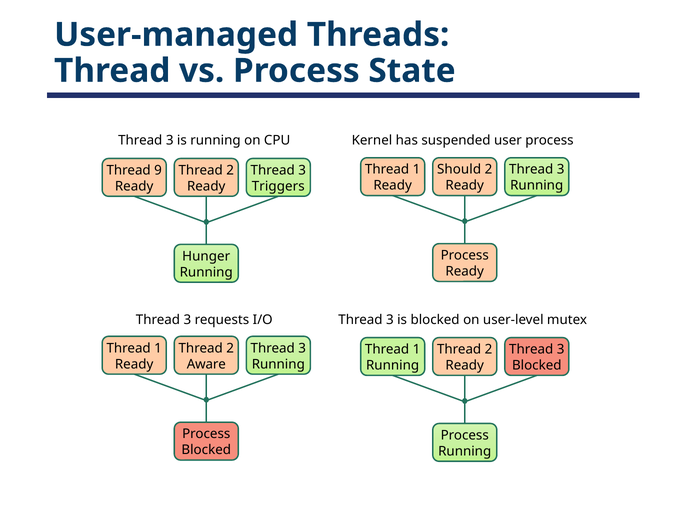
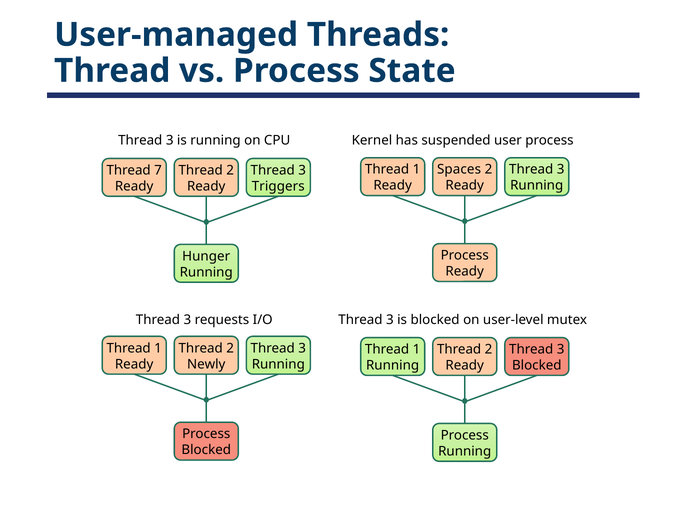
Should: Should -> Spaces (459, 170)
9: 9 -> 7 (158, 170)
Aware: Aware -> Newly (206, 364)
